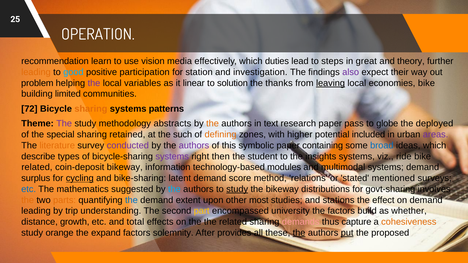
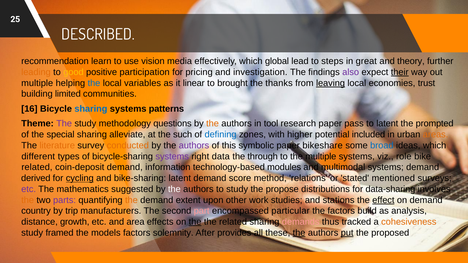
OPERATION: OPERATION -> DESCRIBED (98, 34)
duties: duties -> global (277, 61)
good colour: light blue -> yellow (73, 72)
station: station -> pricing (199, 72)
their underline: none -> present (400, 72)
problem: problem -> multiple (37, 83)
the colour: purple -> blue (94, 83)
solution: solution -> brought (232, 83)
economies bike: bike -> trust (427, 83)
72: 72 -> 16 (29, 109)
sharing colour: orange -> blue (91, 109)
abstracts: abstracts -> questions (173, 124)
text: text -> tool (271, 124)
to globe: globe -> latent (387, 124)
deployed: deployed -> prompted (435, 124)
retained: retained -> alleviate (127, 135)
defining colour: orange -> blue (221, 135)
areas colour: purple -> orange (436, 135)
conducted colour: purple -> orange (128, 146)
containing: containing -> bikeshare (323, 146)
describe: describe -> different (38, 157)
then: then -> data (221, 157)
student: student -> through (263, 157)
the insights: insights -> multiple (321, 157)
ride: ride -> role (404, 157)
coin-deposit bikeway: bikeway -> demand (125, 167)
surplus: surplus -> derived (36, 178)
etc colour: blue -> purple (29, 189)
the colour: light blue -> white (174, 189)
study underline: present -> none (237, 189)
the bikeway: bikeway -> propose (282, 189)
govt-sharing: govt-sharing -> data-sharing (390, 189)
parts colour: orange -> purple (65, 200)
the colour: blue -> orange (131, 200)
most: most -> work (259, 200)
effect underline: none -> present (383, 200)
leading: leading -> country (36, 211)
understanding: understanding -> manufacturers (111, 211)
part colour: yellow -> pink (202, 211)
university: university -> particular (291, 211)
whether: whether -> analysis (409, 211)
total: total -> area (136, 222)
the underline: none -> present (195, 222)
capture: capture -> tracked (356, 222)
orange: orange -> framed (60, 233)
expand: expand -> models (106, 233)
